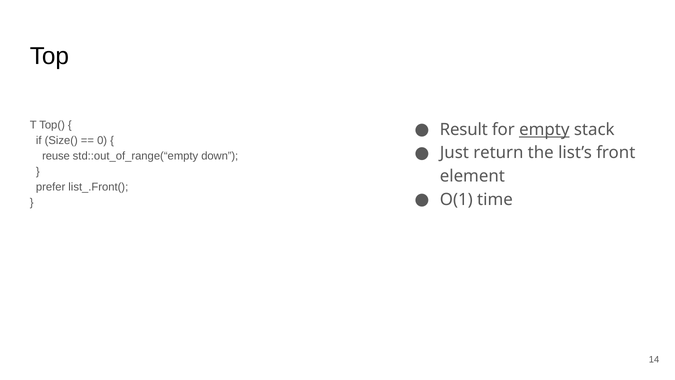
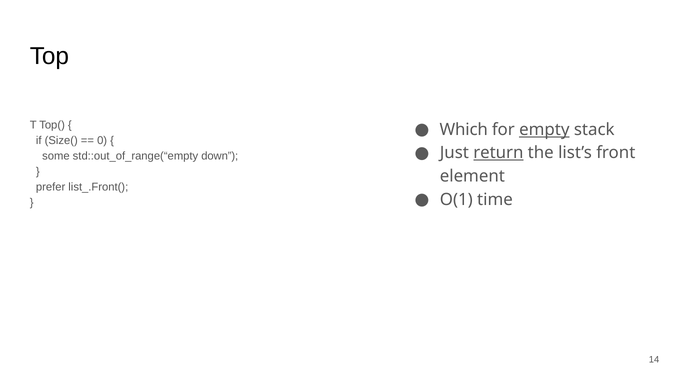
Result: Result -> Which (464, 130)
return underline: none -> present (498, 153)
reuse: reuse -> some (56, 156)
